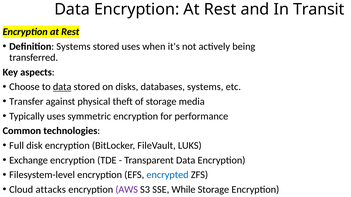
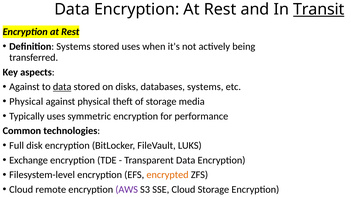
Transit underline: none -> present (319, 9)
Choose: Choose -> Against (24, 87)
Transfer: Transfer -> Physical (26, 102)
encrypted colour: blue -> orange (168, 175)
attacks: attacks -> remote (51, 190)
SSE While: While -> Cloud (183, 190)
